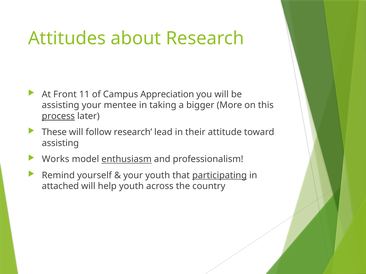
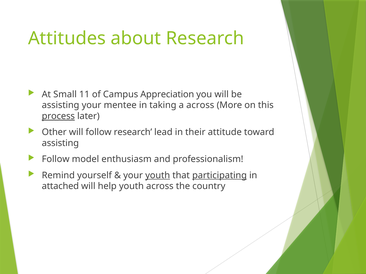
Front: Front -> Small (65, 94)
a bigger: bigger -> across (200, 105)
These: These -> Other (54, 132)
Works: Works -> Follow (56, 160)
enthusiasm underline: present -> none (127, 160)
youth underline: none -> present (158, 176)
